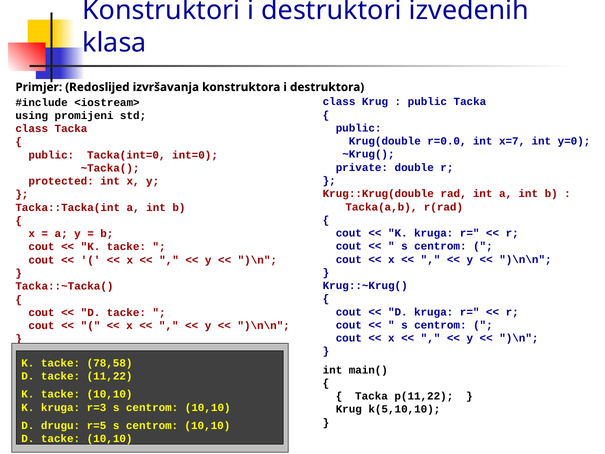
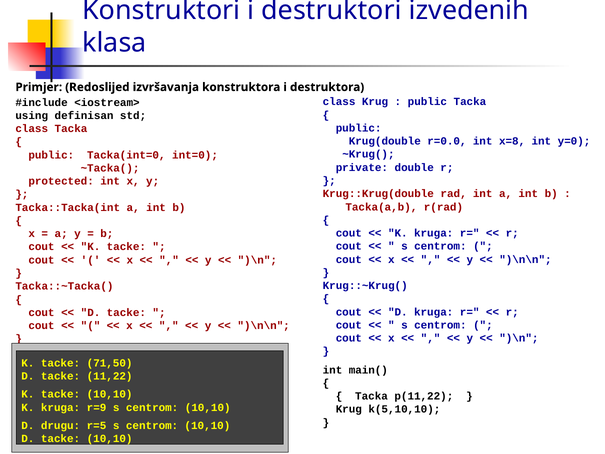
promijeni: promijeni -> definisan (84, 115)
x=7: x=7 -> x=8 (512, 141)
78,58: 78,58 -> 71,50 (110, 363)
r=3: r=3 -> r=9 (97, 407)
